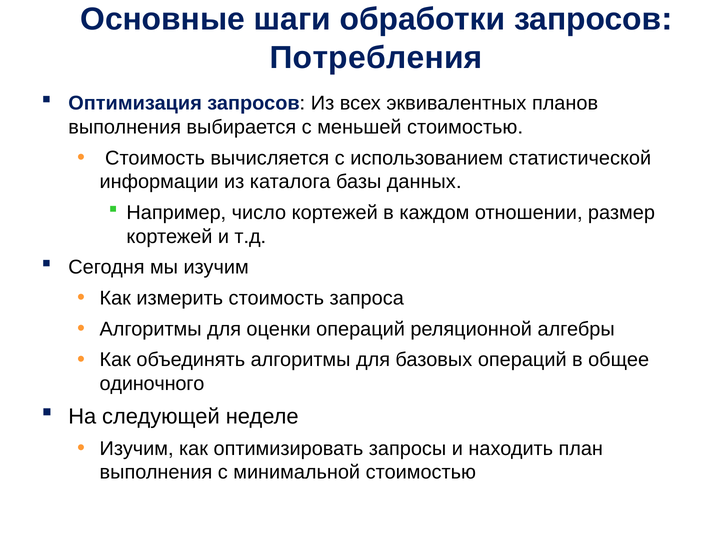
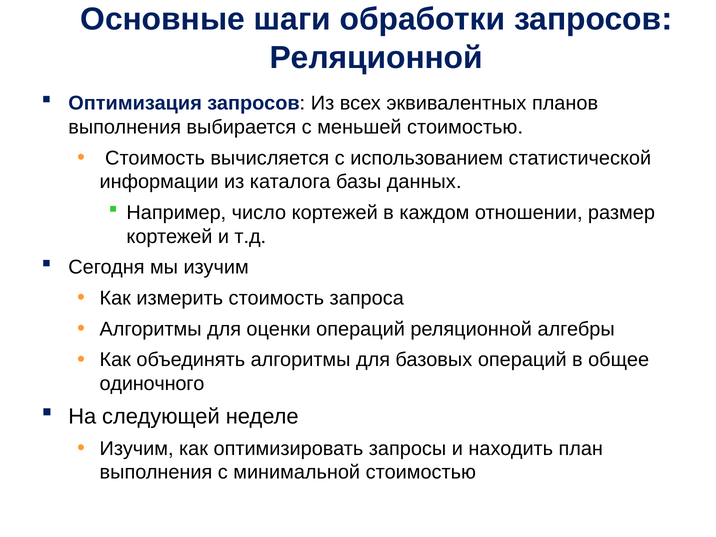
Потребления: Потребления -> Реляционной (376, 58)
